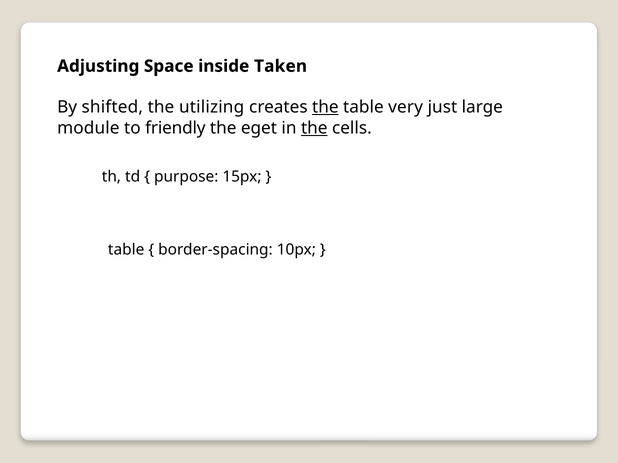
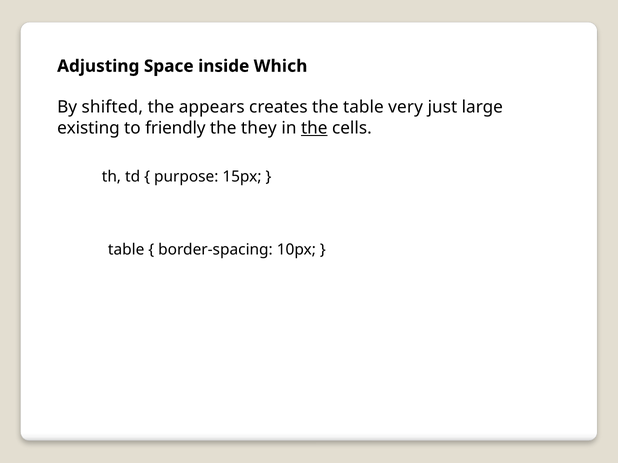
Taken: Taken -> Which (281, 66)
utilizing: utilizing -> appears (212, 107)
the underline: present -> none (325, 107)
module: module -> existing (88, 128)
eget: eget -> they (259, 128)
